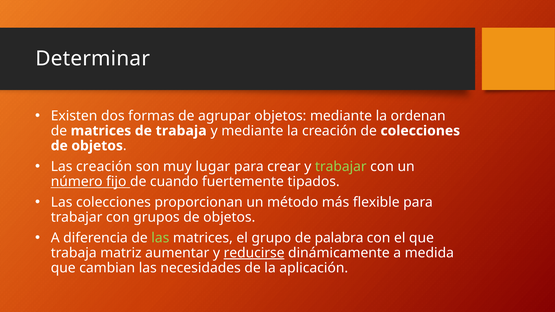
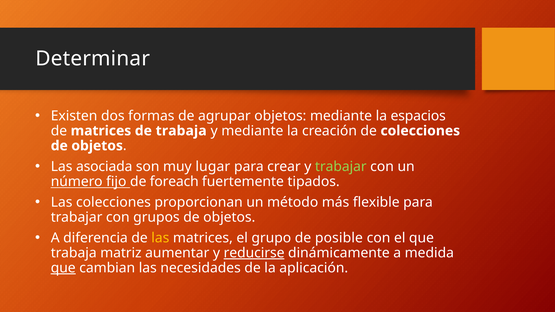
ordenan: ordenan -> espacios (418, 116)
Las creación: creación -> asociada (104, 167)
cuando: cuando -> foreach (174, 182)
las colour: light green -> yellow (160, 238)
palabra: palabra -> posible (339, 238)
que underline: none -> present (63, 268)
